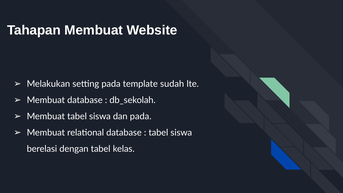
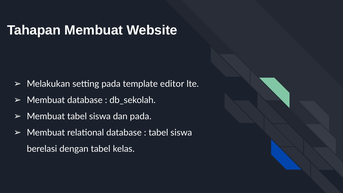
sudah: sudah -> editor (172, 84)
